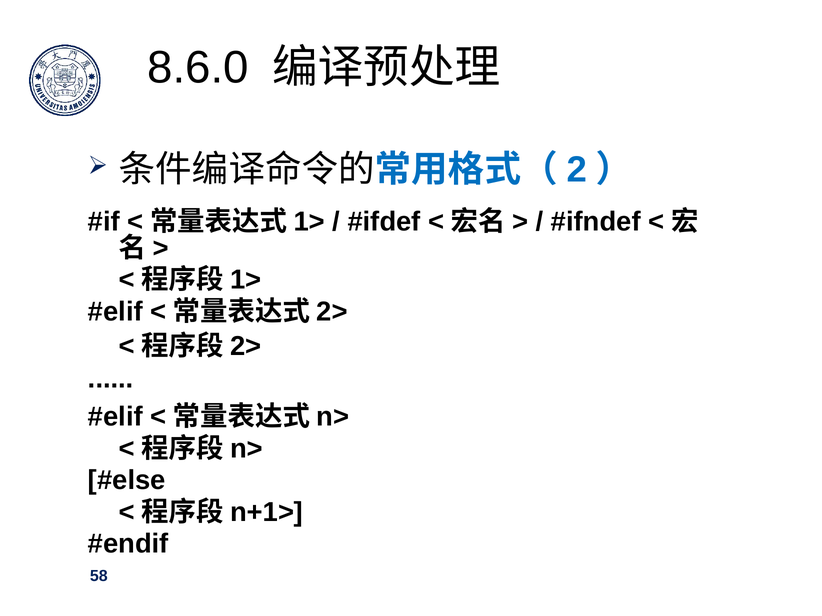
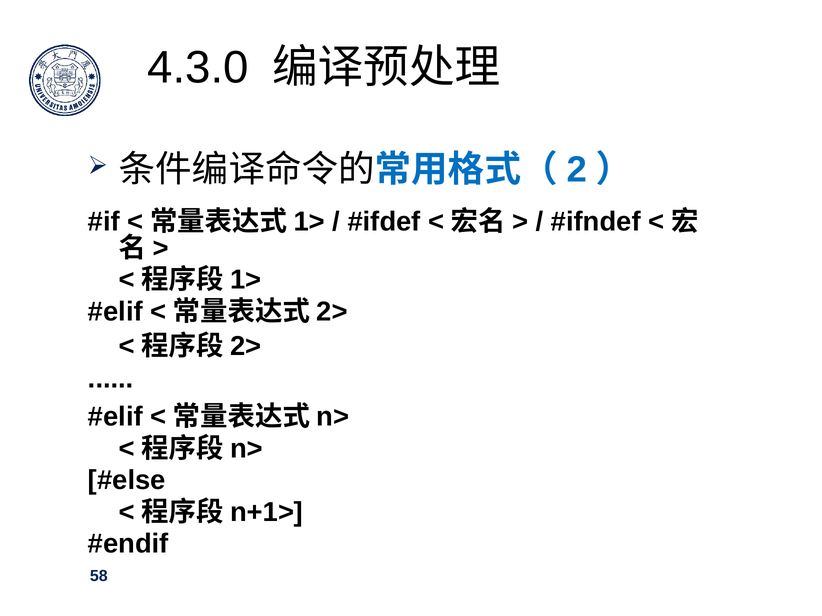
8.6.0: 8.6.0 -> 4.3.0 (198, 68)
